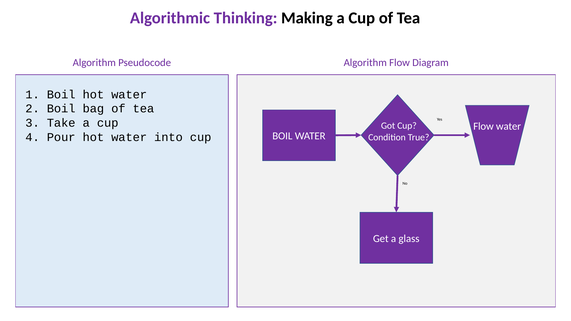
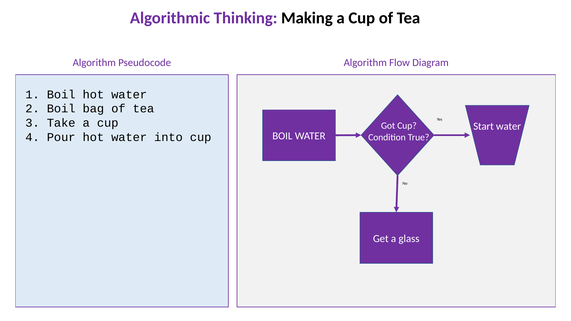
Flow: Flow -> Start (483, 126)
